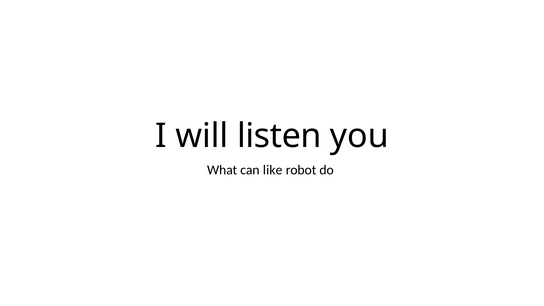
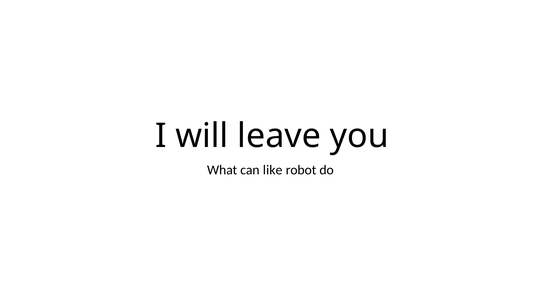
listen: listen -> leave (279, 136)
